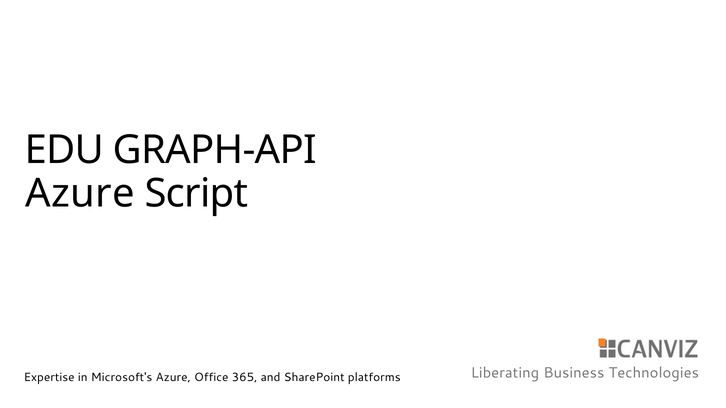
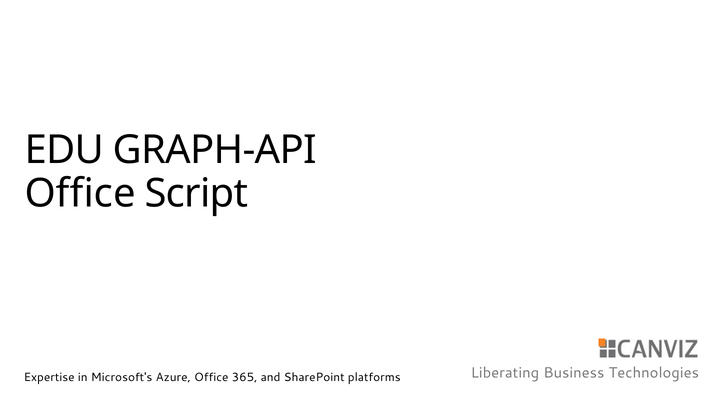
Azure: Azure -> Office (80, 194)
